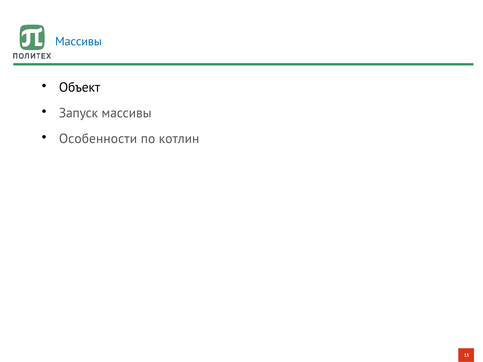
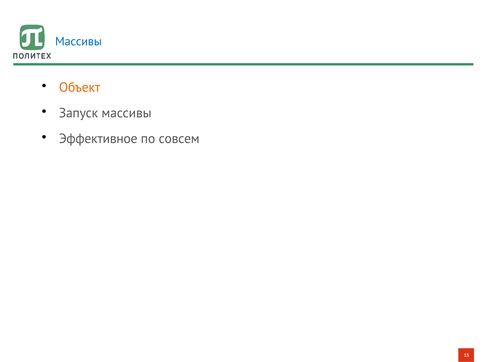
Объект colour: black -> orange (80, 87)
Особенности: Особенности -> Эффективное (98, 139)
котлин: котлин -> совсем (179, 139)
